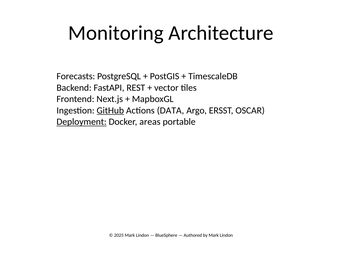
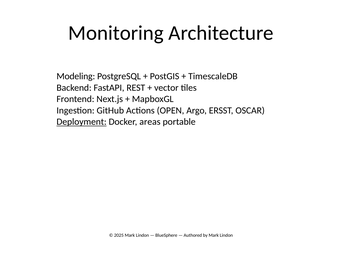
Forecasts: Forecasts -> Modeling (76, 76)
GitHub underline: present -> none (110, 111)
DATA: DATA -> OPEN (171, 111)
